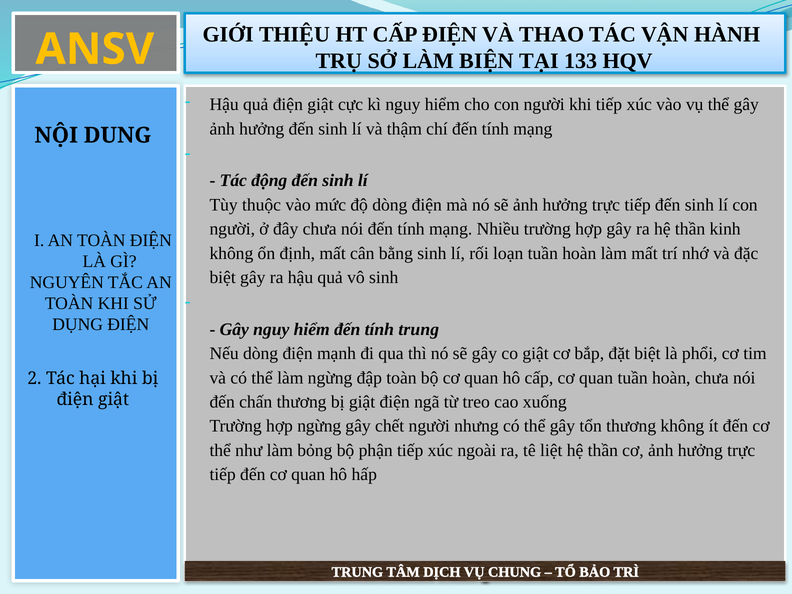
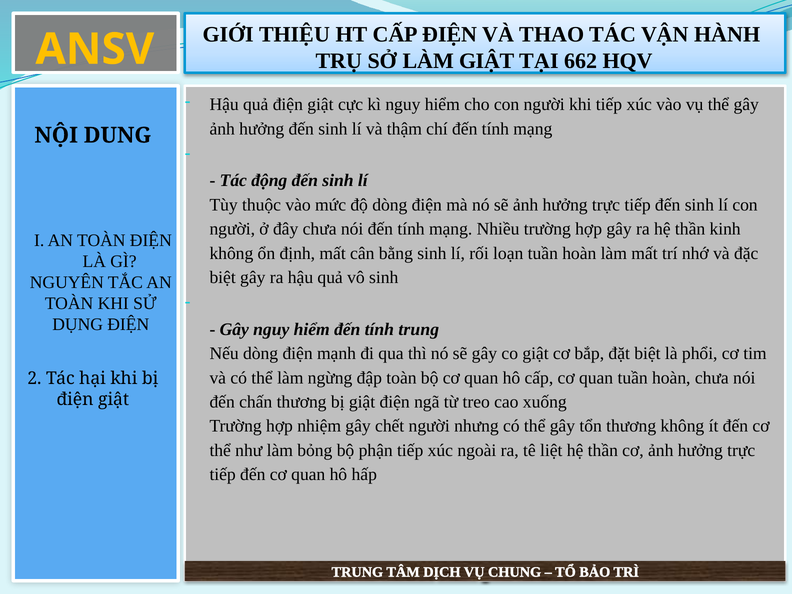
LÀM BIỆN: BIỆN -> GIẬT (487, 61)
133: 133 -> 662 (581, 61)
hợp ngừng: ngừng -> nhiệm (319, 426)
